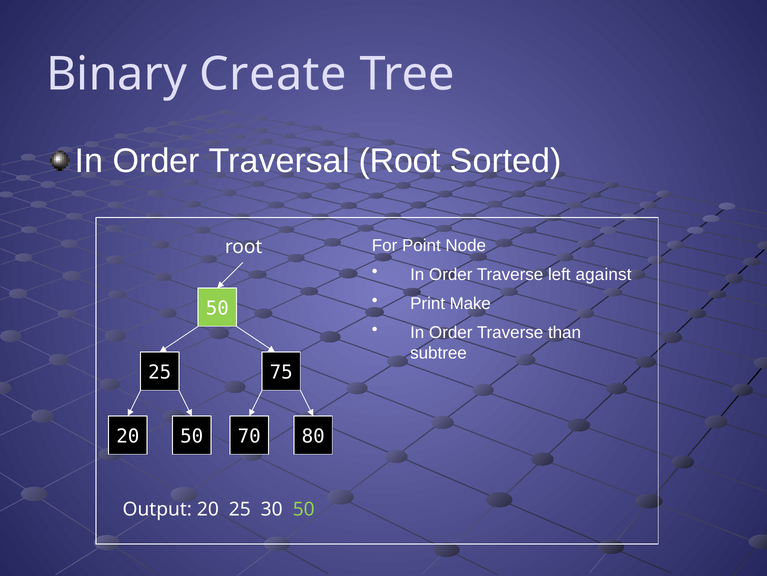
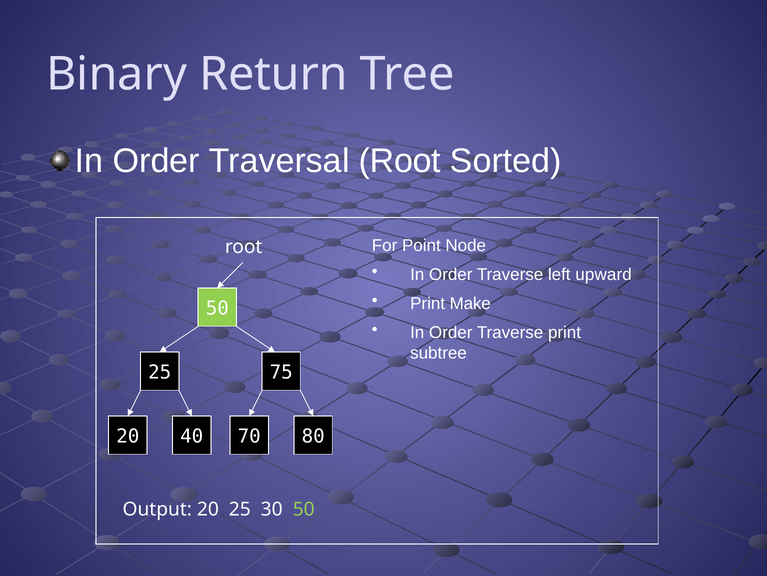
Create: Create -> Return (273, 74)
against: against -> upward (604, 274)
Traverse than: than -> print (564, 332)
20 50: 50 -> 40 (192, 436)
